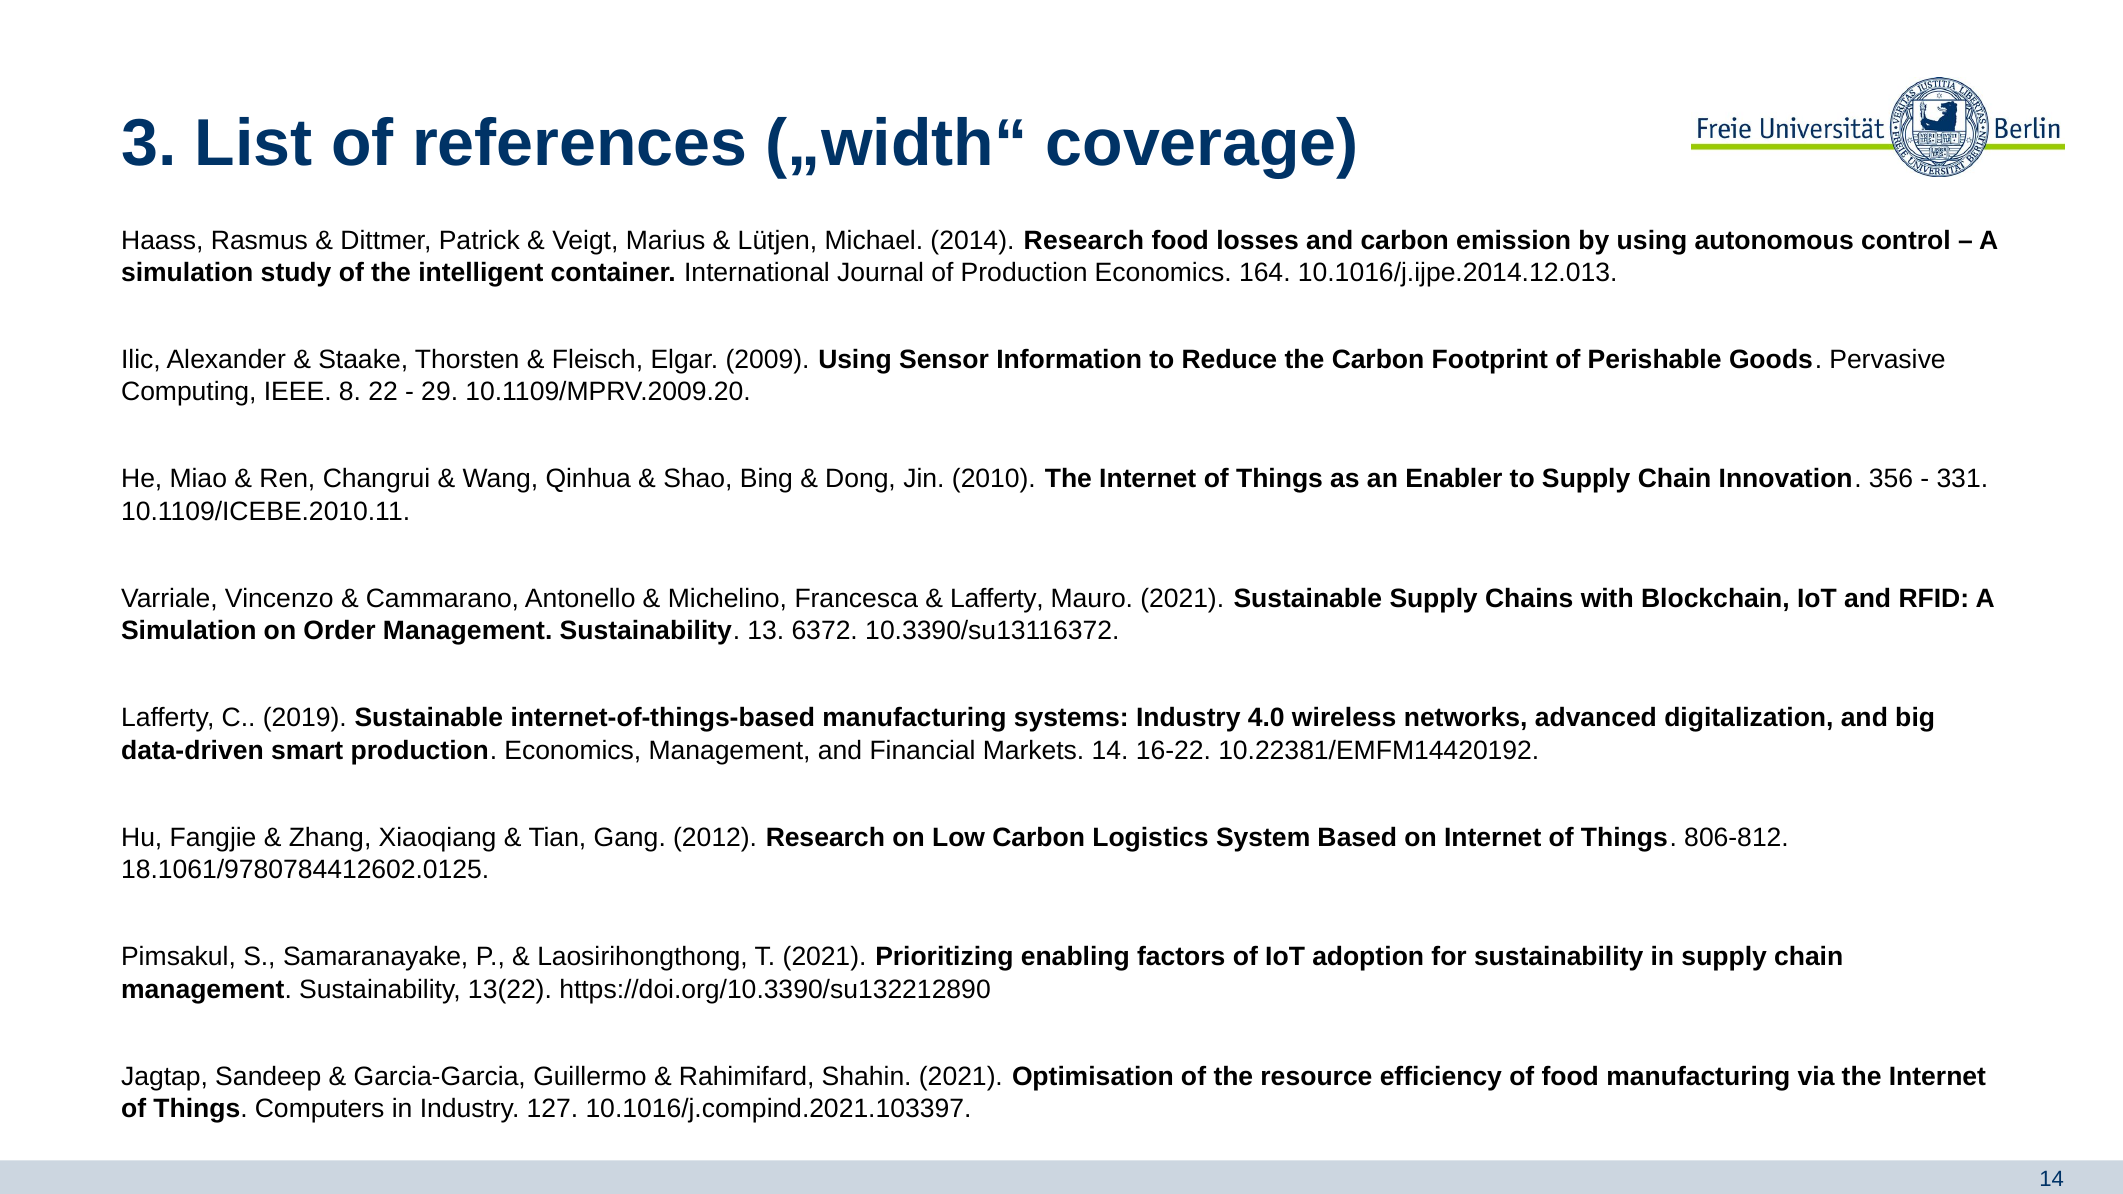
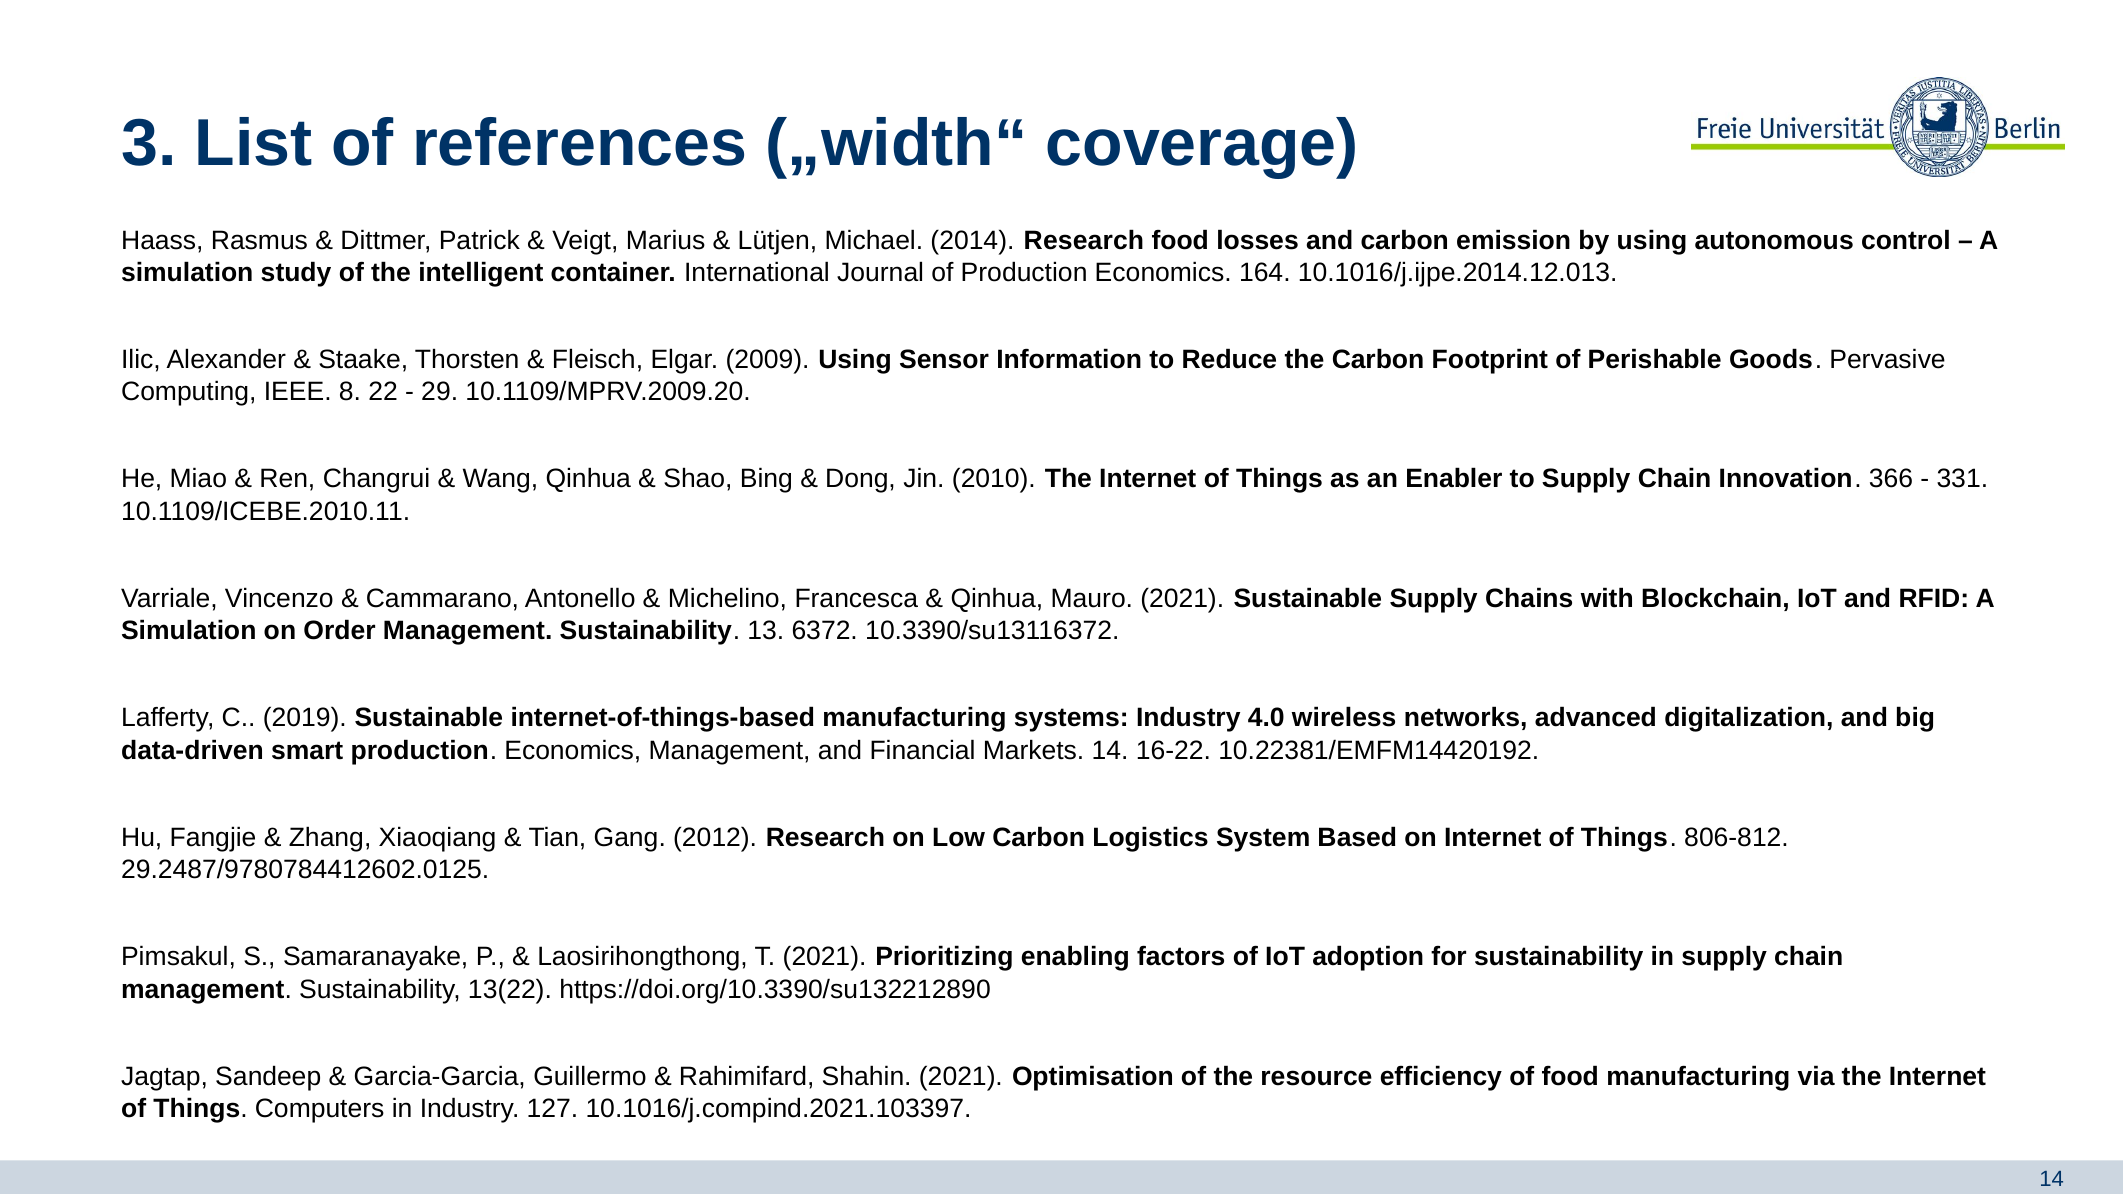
356: 356 -> 366 (1891, 479)
Lafferty: Lafferty -> Qinhua (997, 599)
18.1061/9780784412602.0125: 18.1061/9780784412602.0125 -> 29.2487/9780784412602.0125 (305, 870)
